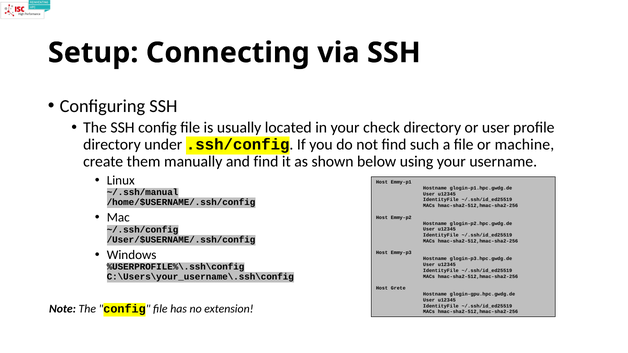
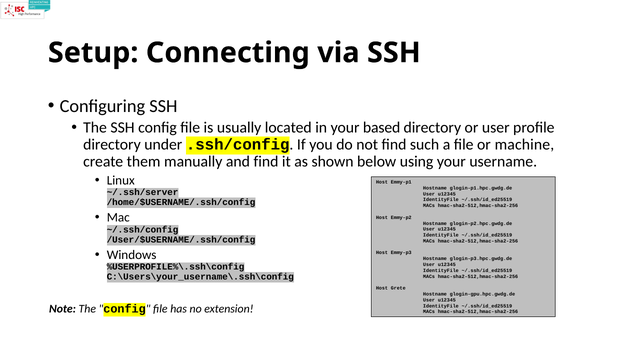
check: check -> based (382, 128)
~/.ssh/manual: ~/.ssh/manual -> ~/.ssh/server (143, 193)
